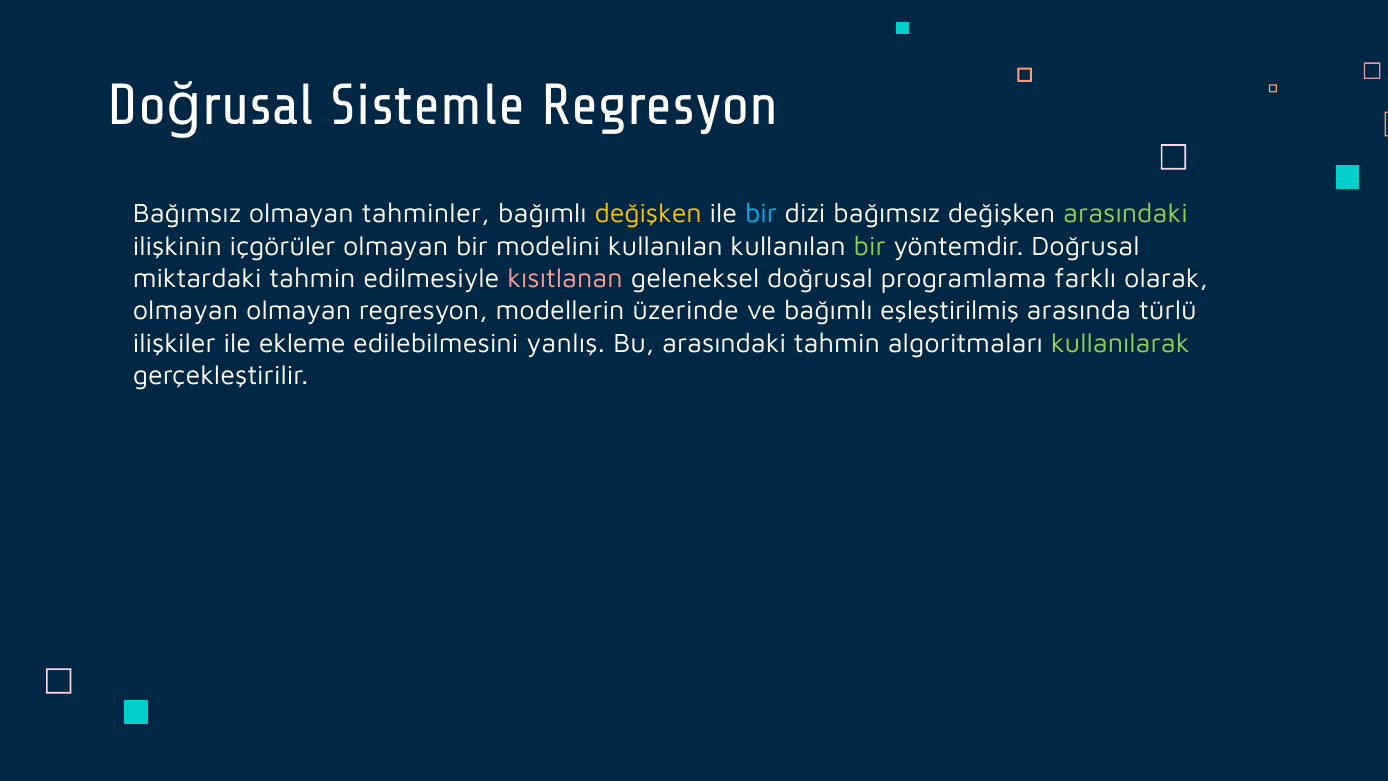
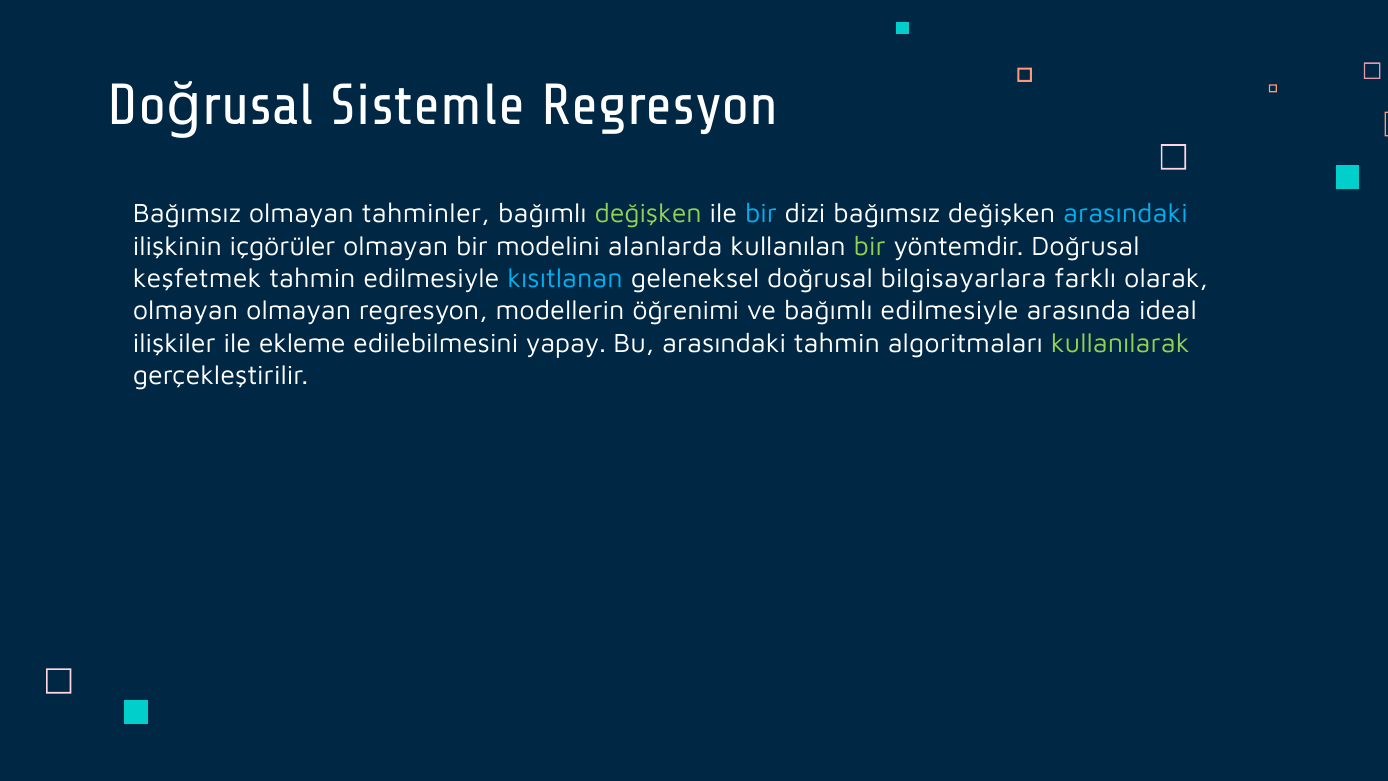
değişken colour: yellow -> light green (648, 214)
arasındaki colour: light green -> light blue (1125, 214)
modelini kullanılan: kullanılan -> alanlarda (665, 246)
miktardaki: miktardaki -> keşfetmek (197, 279)
kısıtlanan colour: pink -> light blue (565, 279)
programlama: programlama -> bilgisayarlara (964, 279)
üzerinde: üzerinde -> öğrenimi (686, 311)
bağımlı eşleştirilmiş: eşleştirilmiş -> edilmesiyle (949, 311)
türlü: türlü -> ideal (1168, 311)
yanlış: yanlış -> yapay (566, 343)
